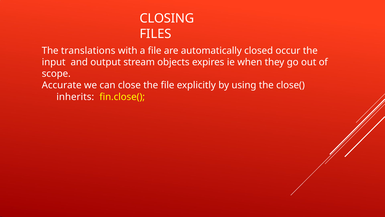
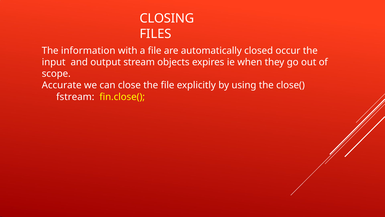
translations: translations -> information (88, 50)
inherits: inherits -> fstream (75, 97)
